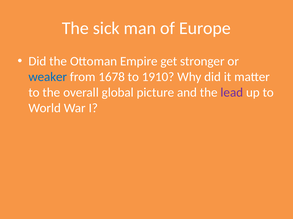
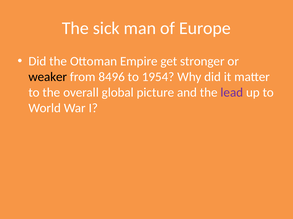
weaker colour: blue -> black (48, 77)
1678: 1678 -> 8496 (112, 77)
1910: 1910 -> 1954 (158, 77)
